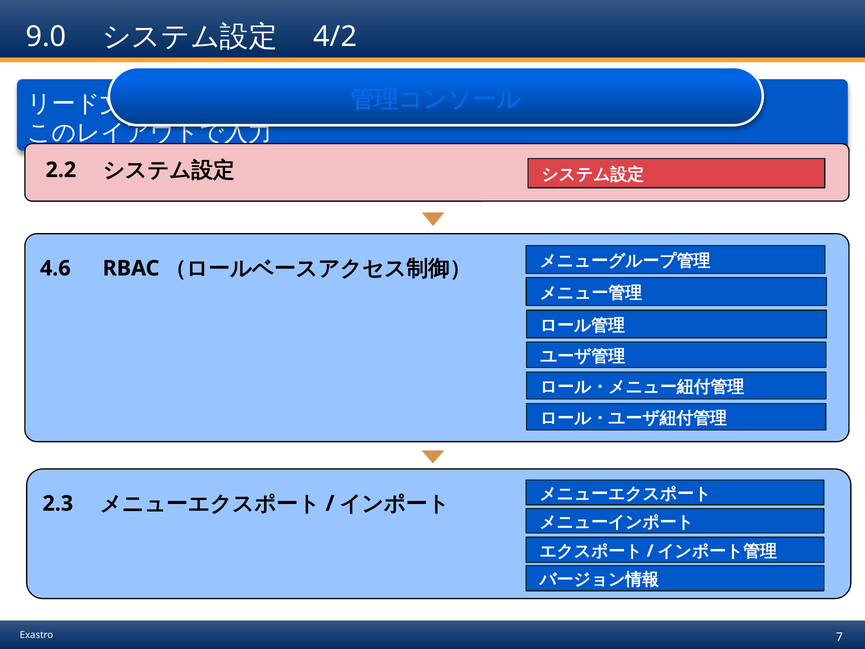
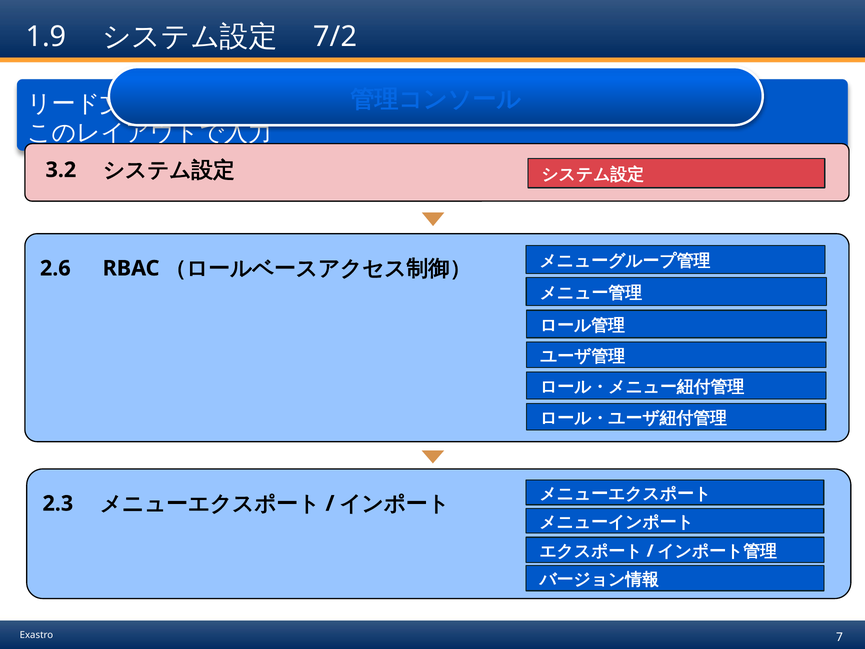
9.0: 9.0 -> 1.9 (46, 37)
4/2: 4/2 -> 7/2 (335, 37)
2.2: 2.2 -> 3.2 (61, 170)
4.6: 4.6 -> 2.6 (55, 268)
